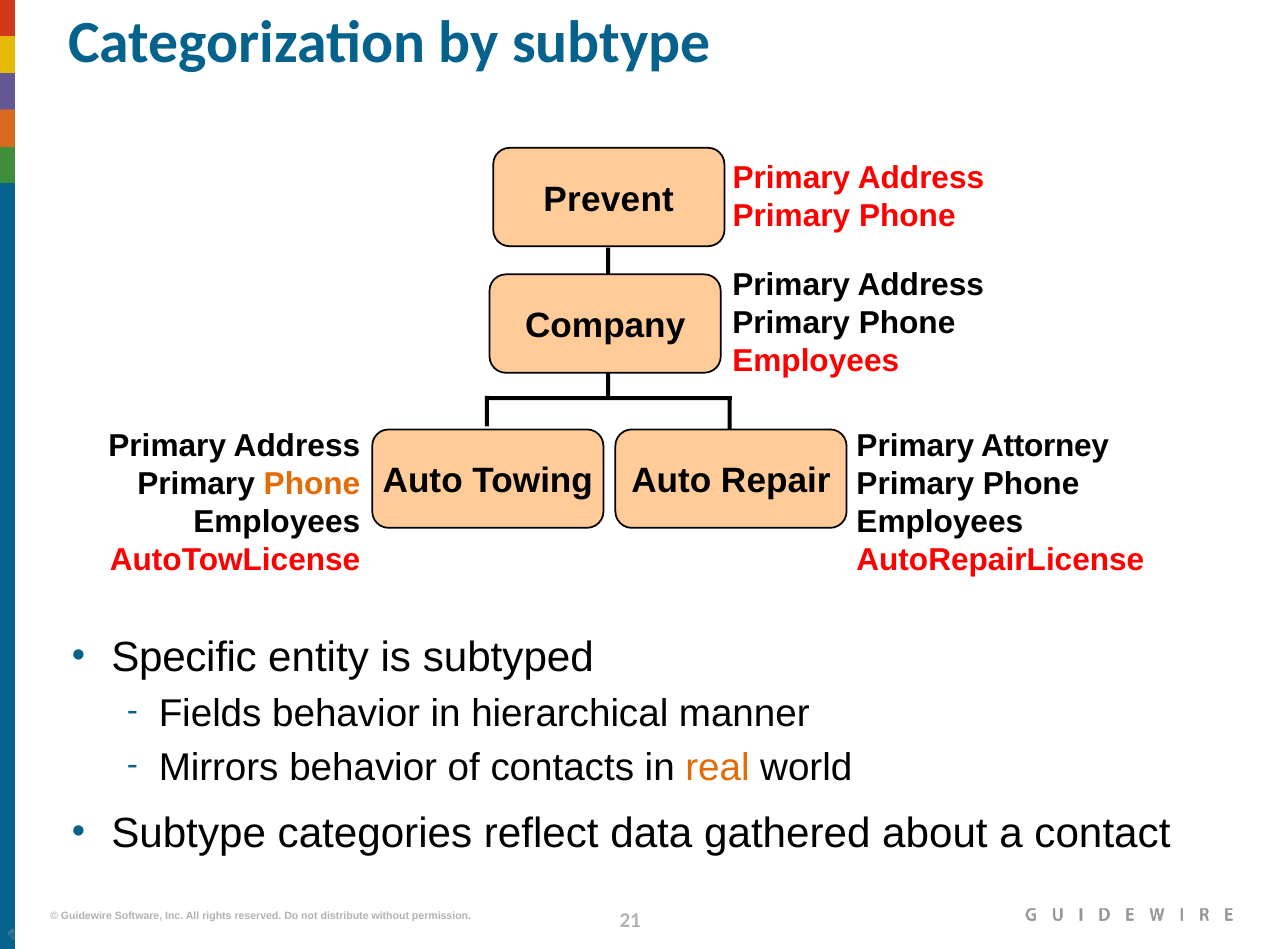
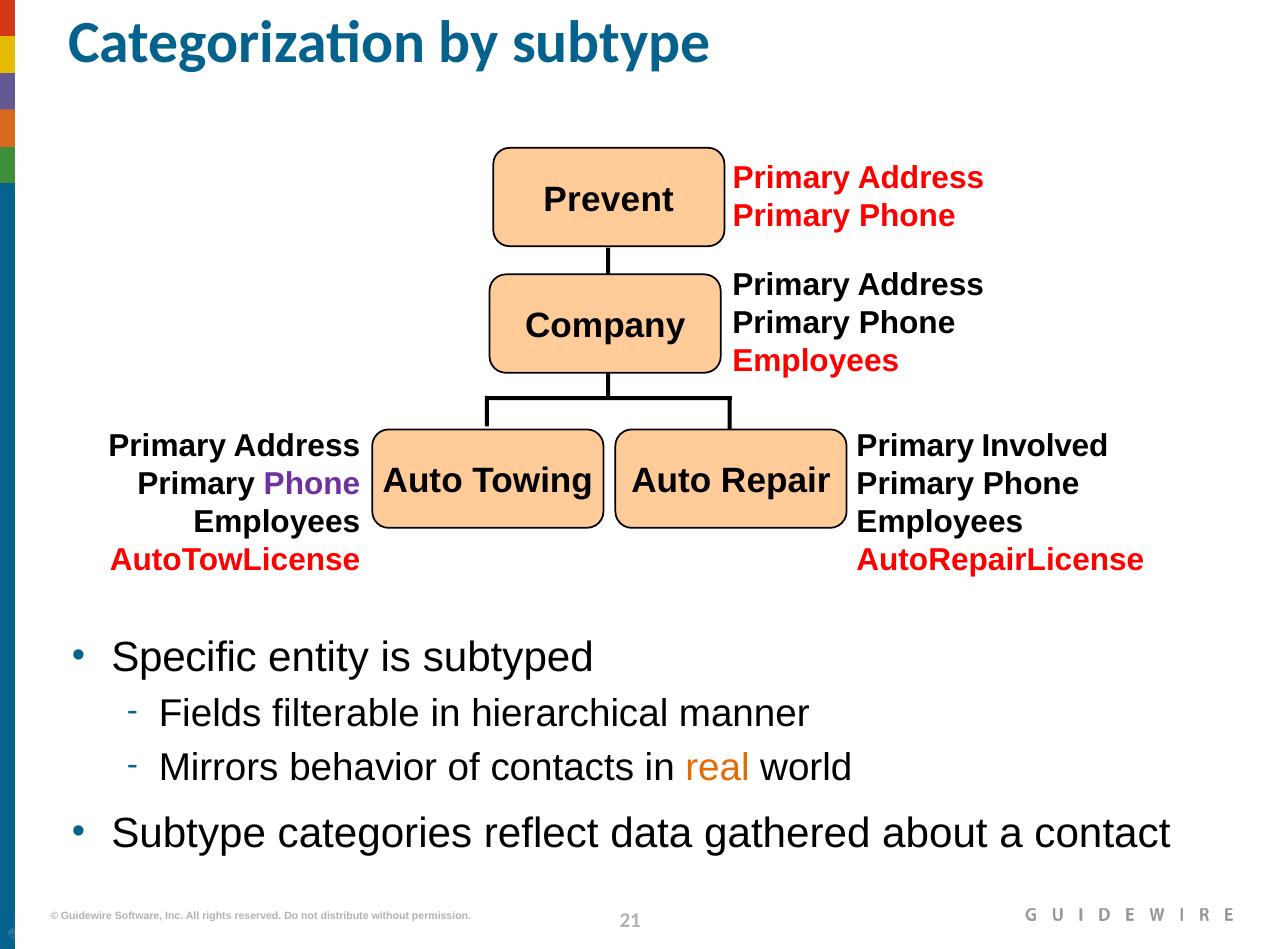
Attorney: Attorney -> Involved (1045, 446)
Phone colour: orange -> purple (312, 484)
Fields behavior: behavior -> filterable (346, 713)
